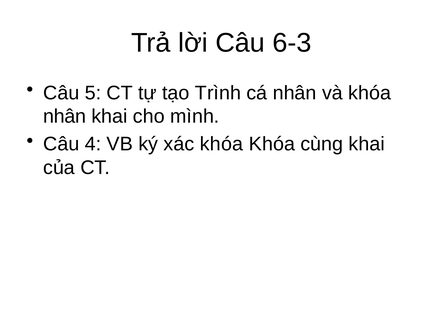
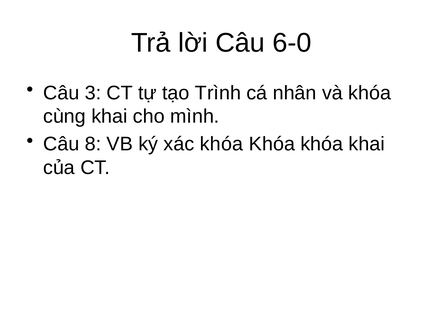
6-3: 6-3 -> 6-0 (292, 43)
5: 5 -> 3 (93, 93)
nhân: nhân -> cùng (65, 117)
4: 4 -> 8 (93, 144)
cùng: cùng -> khóa (322, 144)
